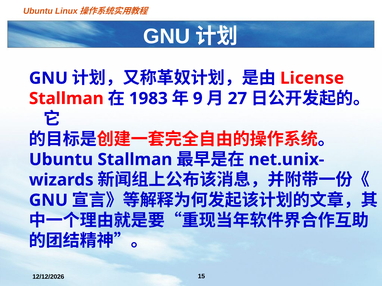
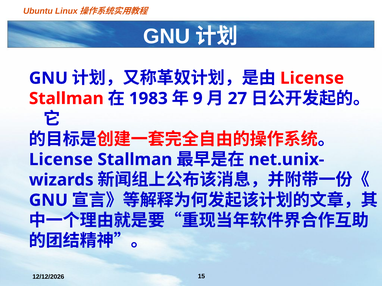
Ubuntu: Ubuntu -> License (61, 160)
